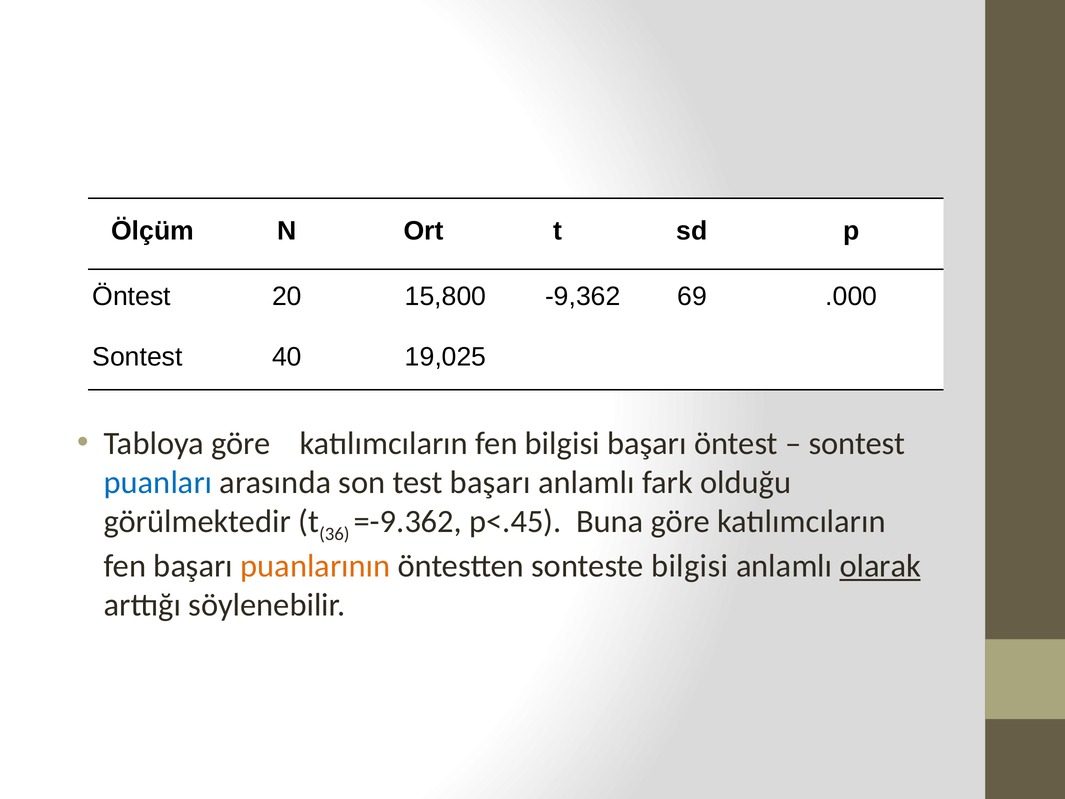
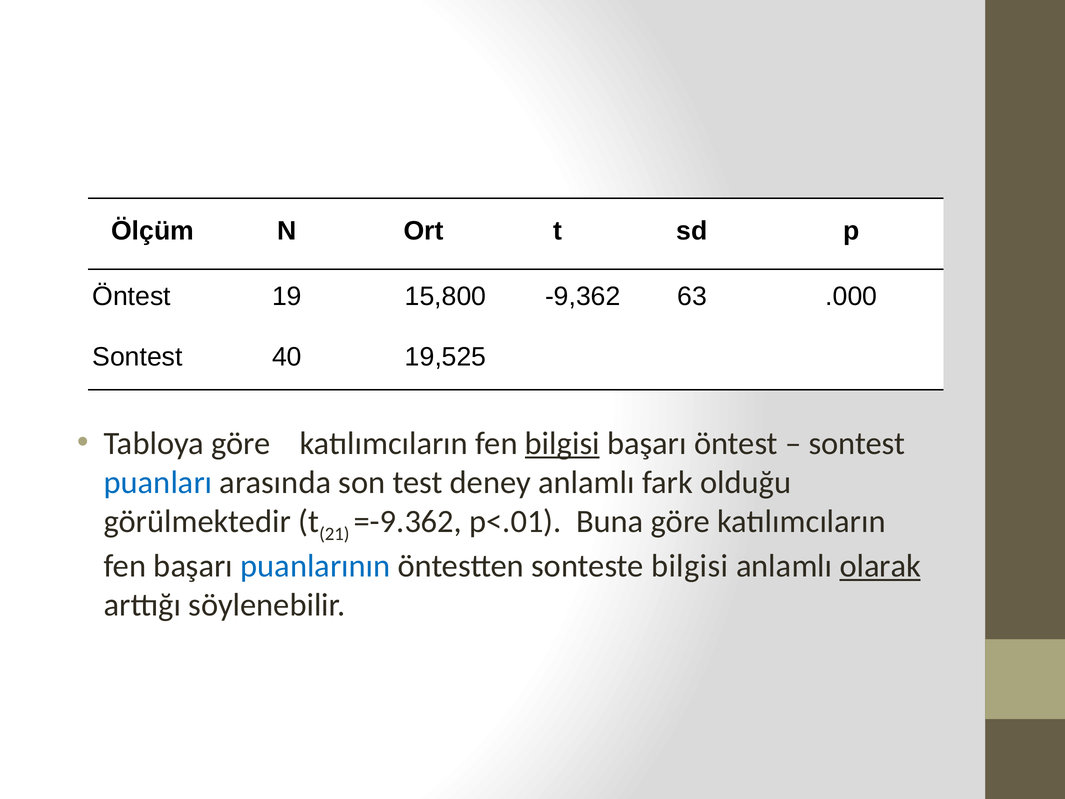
20: 20 -> 19 (287, 297)
69: 69 -> 63 (692, 297)
19,025: 19,025 -> 19,525 (446, 357)
bilgisi underline: none -> present (562, 443)
test başarı: başarı -> deney (490, 482)
36: 36 -> 21 (334, 534)
p<.45: p<.45 -> p<.01 (515, 521)
puanlarının colour: orange -> blue (315, 566)
